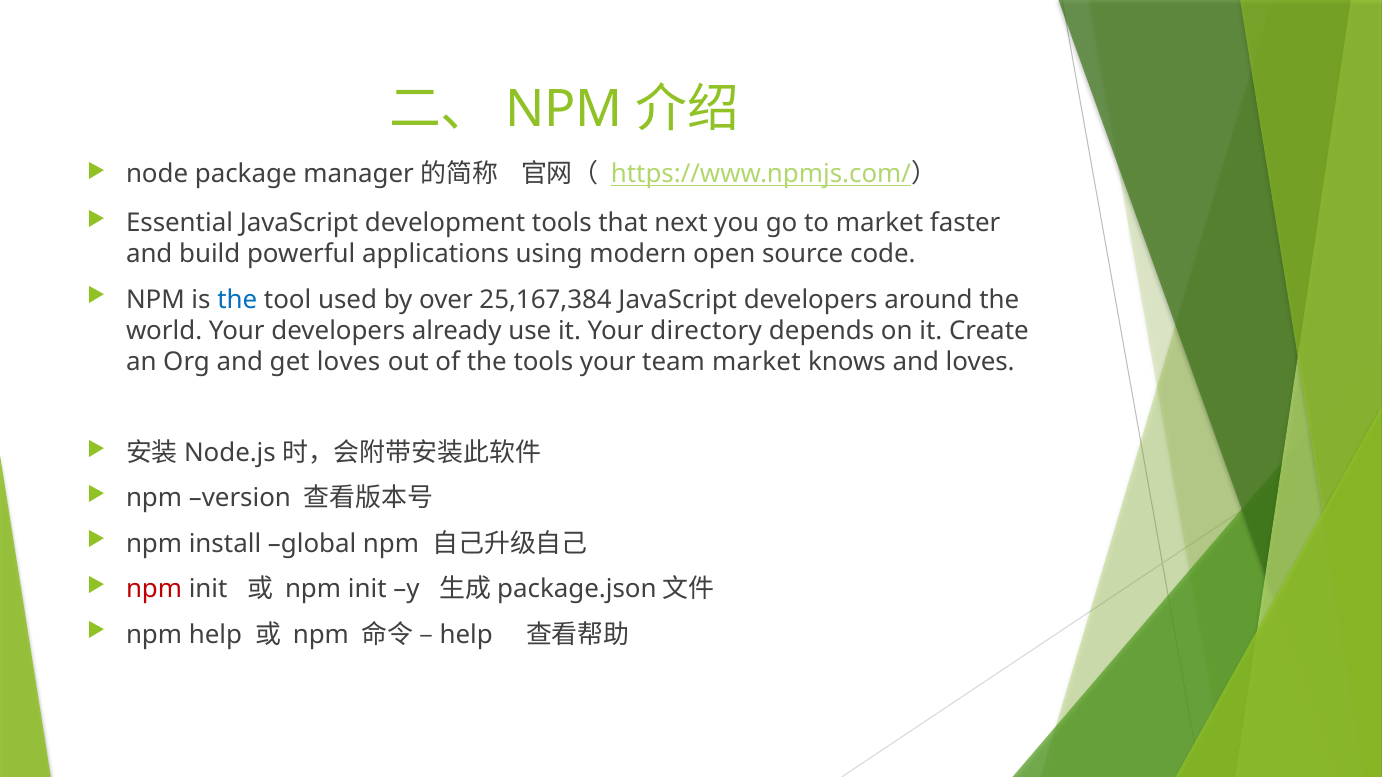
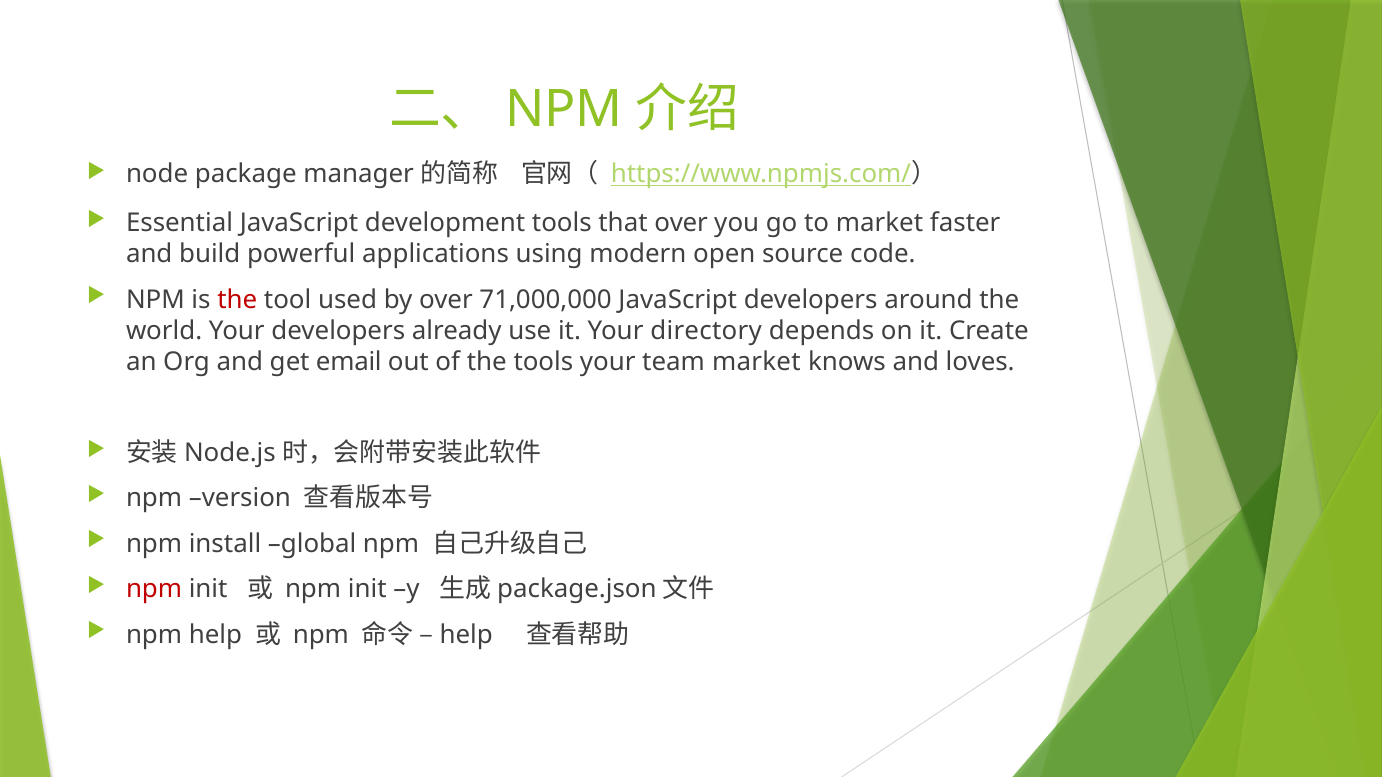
that next: next -> over (681, 223)
the colour: blue -> red (237, 300)
25,167,384: 25,167,384 -> 71,000,000 (546, 300)
get loves: loves -> email (349, 362)
